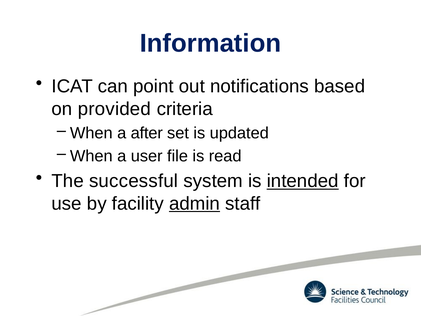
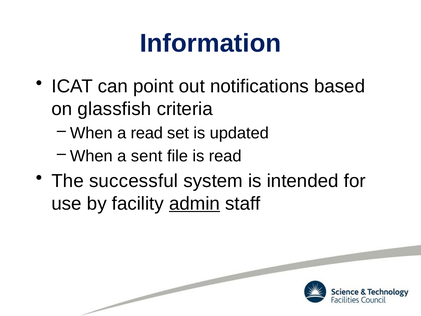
provided: provided -> glassfish (114, 109)
a after: after -> read (147, 133)
user: user -> sent (147, 156)
intended underline: present -> none (303, 181)
